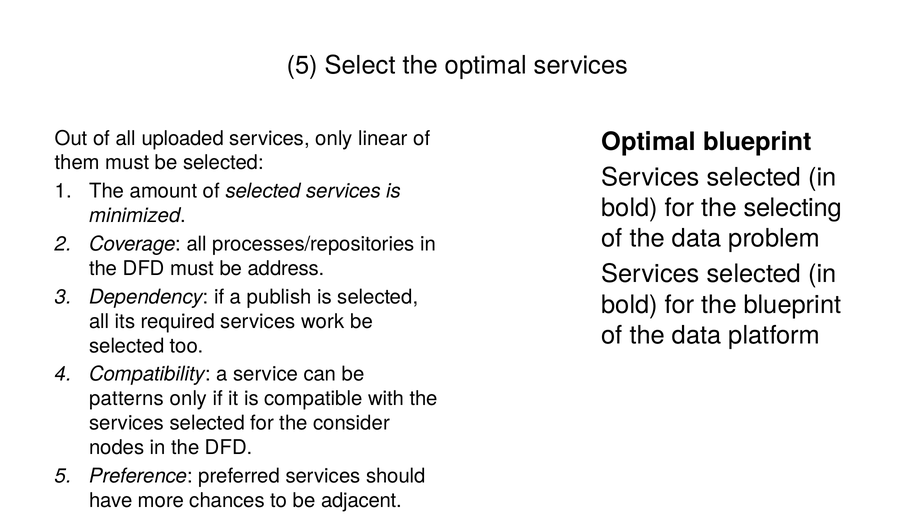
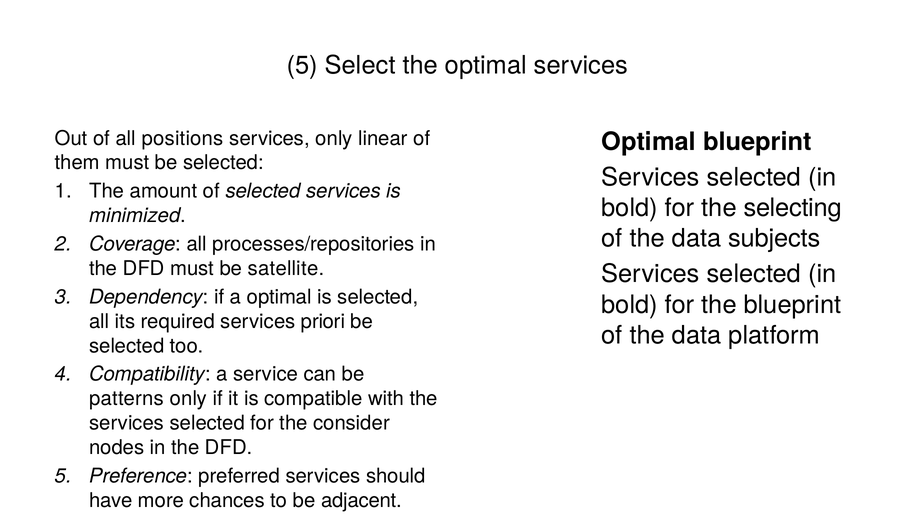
uploaded: uploaded -> positions (183, 138)
data problem: problem -> subjects (774, 238)
address: address -> satellite (286, 268)
a publish: publish -> optimal (279, 297)
work: work -> priori (323, 321)
